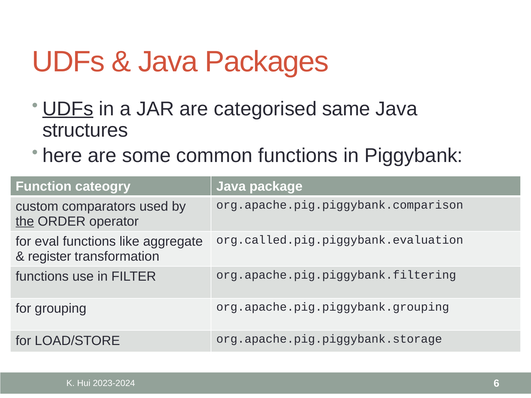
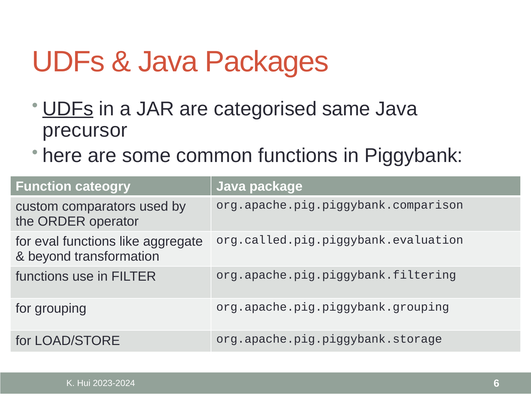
structures: structures -> precursor (85, 130)
the underline: present -> none (25, 222)
register: register -> beyond (50, 257)
